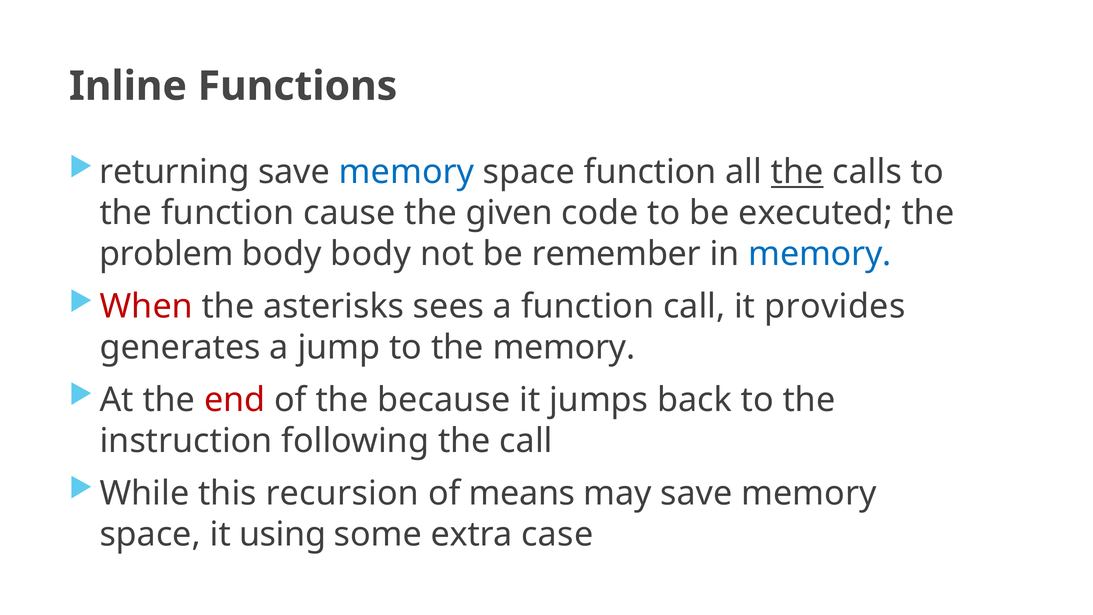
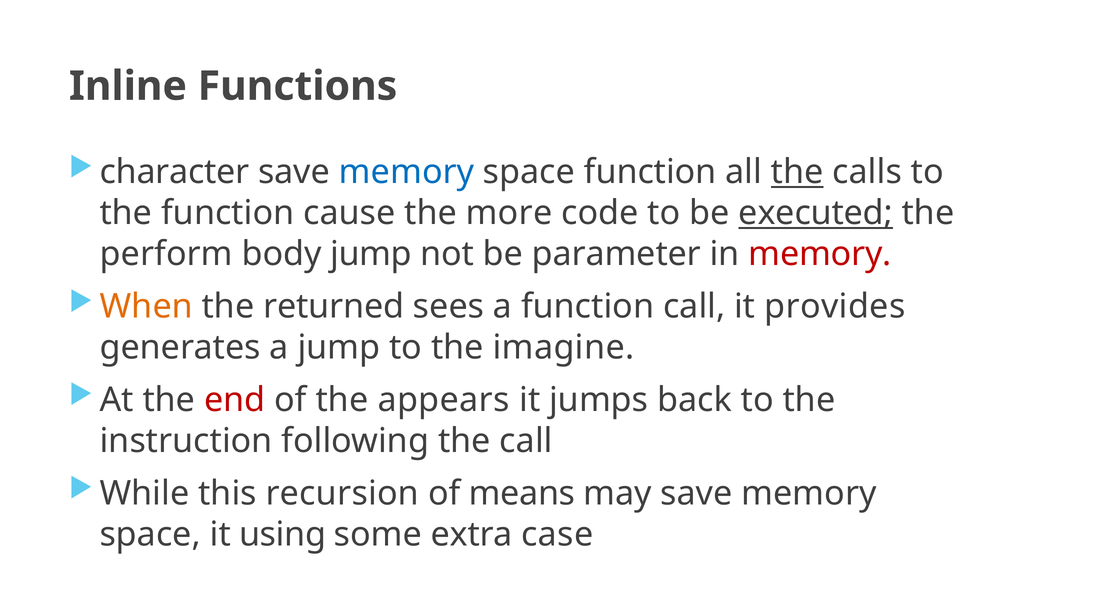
returning: returning -> character (175, 172)
given: given -> more (509, 213)
executed underline: none -> present (816, 213)
problem: problem -> perform (166, 254)
body body: body -> jump (371, 254)
remember: remember -> parameter (616, 254)
memory colour: blue -> red (820, 254)
When colour: red -> orange (146, 306)
asterisks: asterisks -> returned (334, 306)
the memory: memory -> imagine (564, 347)
because: because -> appears (444, 400)
